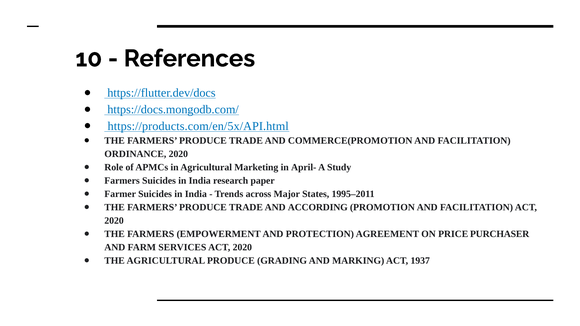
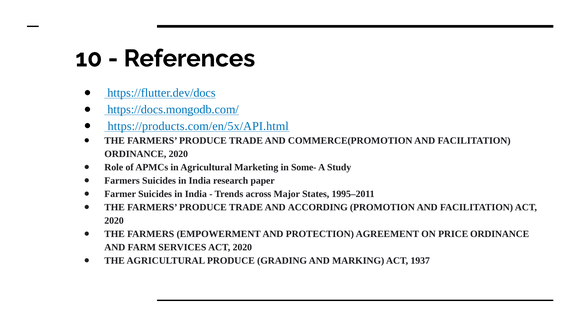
April-: April- -> Some- (304, 168)
PRICE PURCHASER: PURCHASER -> ORDINANCE (500, 234)
